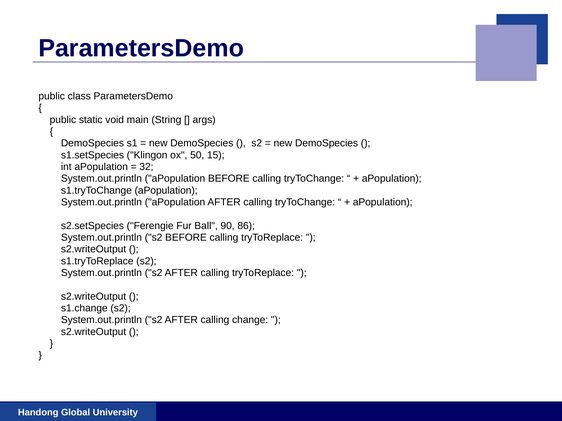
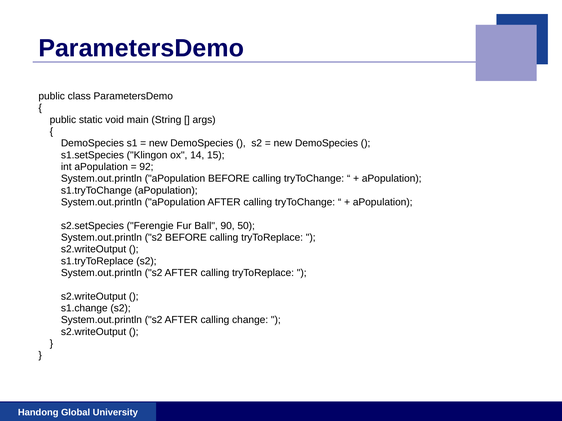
50: 50 -> 14 (197, 155)
32: 32 -> 92 (146, 167)
86: 86 -> 50 (246, 226)
